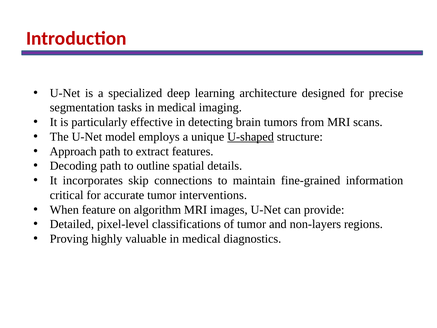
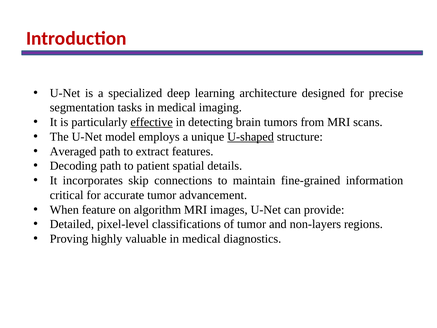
effective underline: none -> present (152, 122)
Approach: Approach -> Averaged (73, 151)
outline: outline -> patient (153, 166)
interventions: interventions -> advancement (213, 195)
